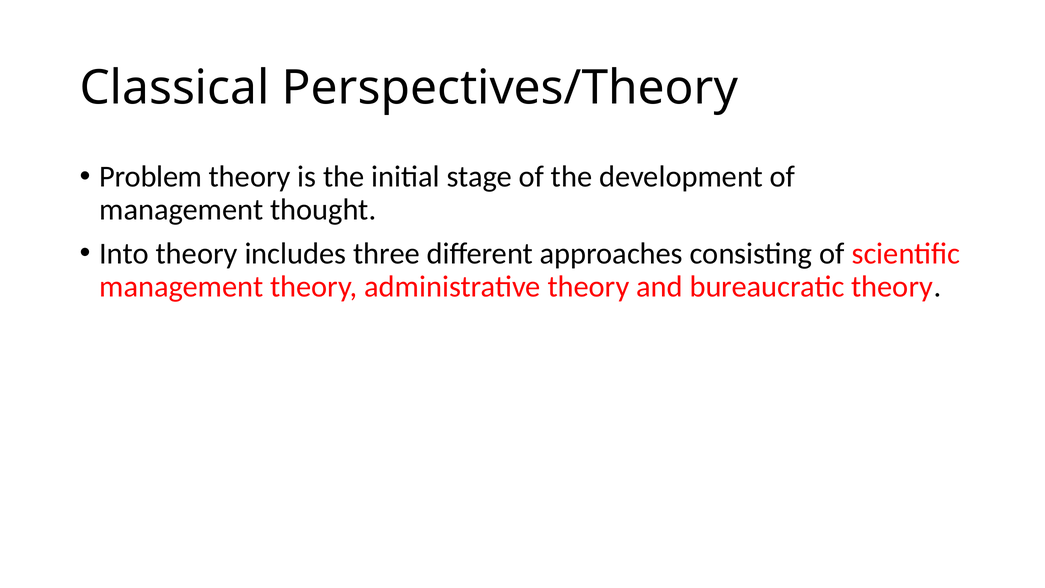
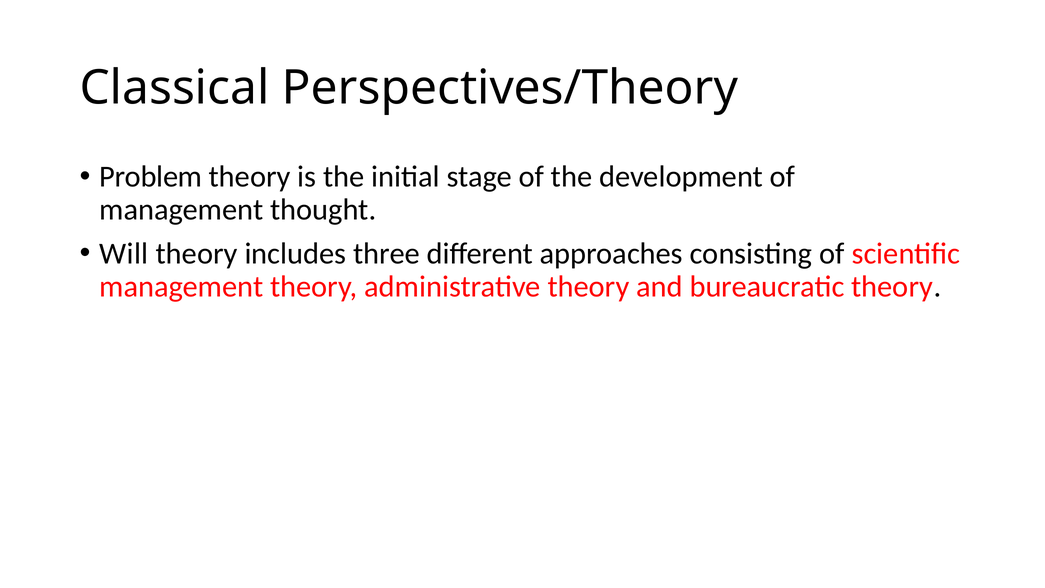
Into: Into -> Will (124, 253)
